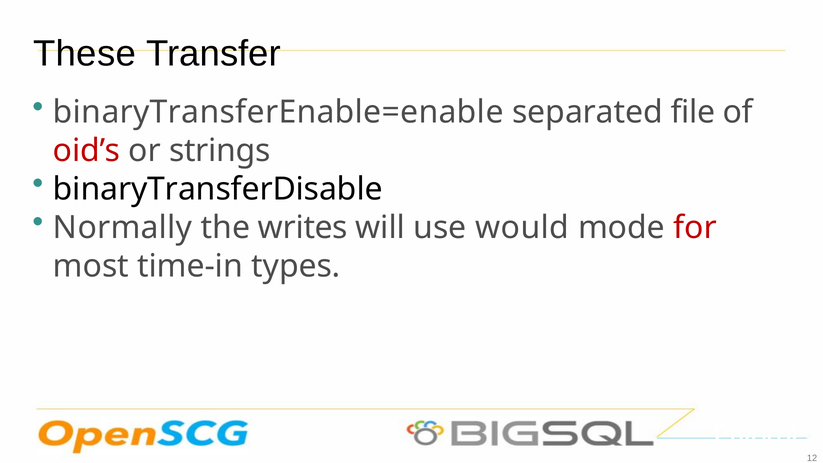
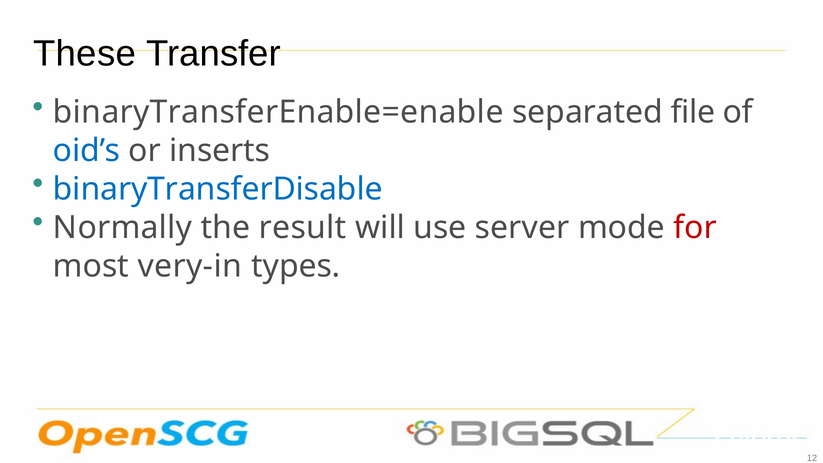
oid’s colour: red -> blue (87, 151)
strings: strings -> inserts (220, 151)
binaryTransferDisable colour: black -> blue (218, 189)
writes: writes -> result (303, 228)
would: would -> server (522, 228)
time-in: time-in -> very-in (190, 266)
